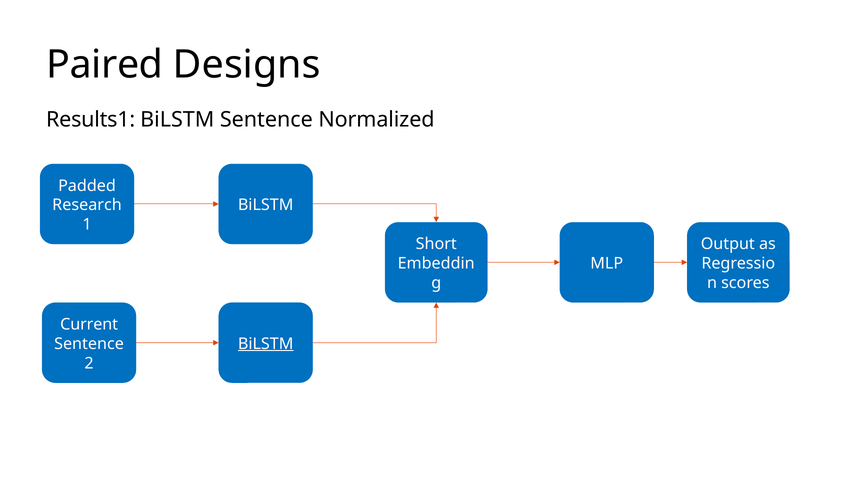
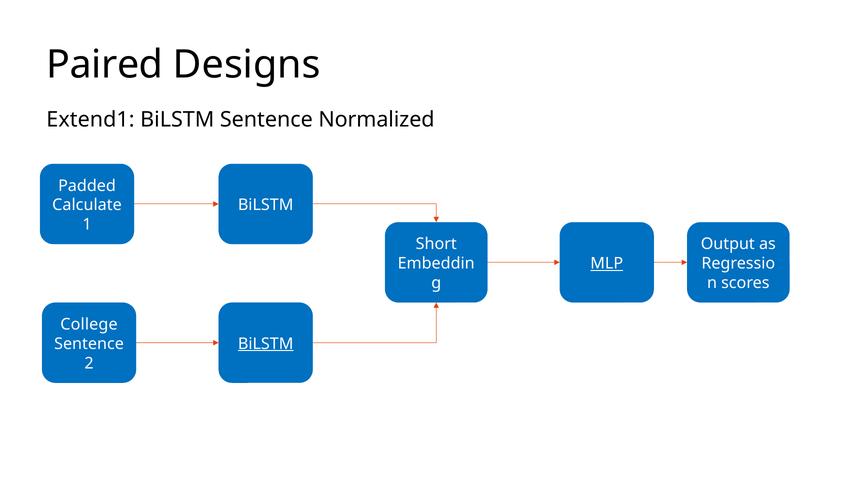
Results1: Results1 -> Extend1 (90, 120)
Research: Research -> Calculate (87, 205)
MLP underline: none -> present (607, 264)
Current: Current -> College (89, 325)
